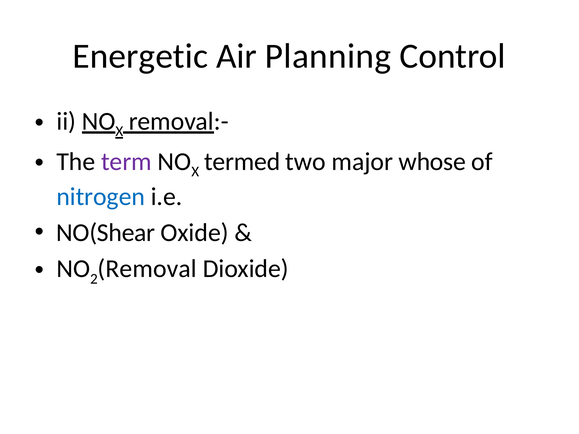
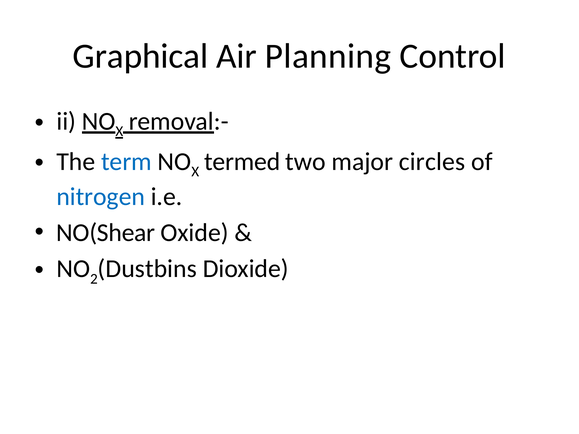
Energetic: Energetic -> Graphical (140, 56)
term colour: purple -> blue (126, 162)
whose: whose -> circles (432, 162)
Removal: Removal -> Dustbins (147, 269)
